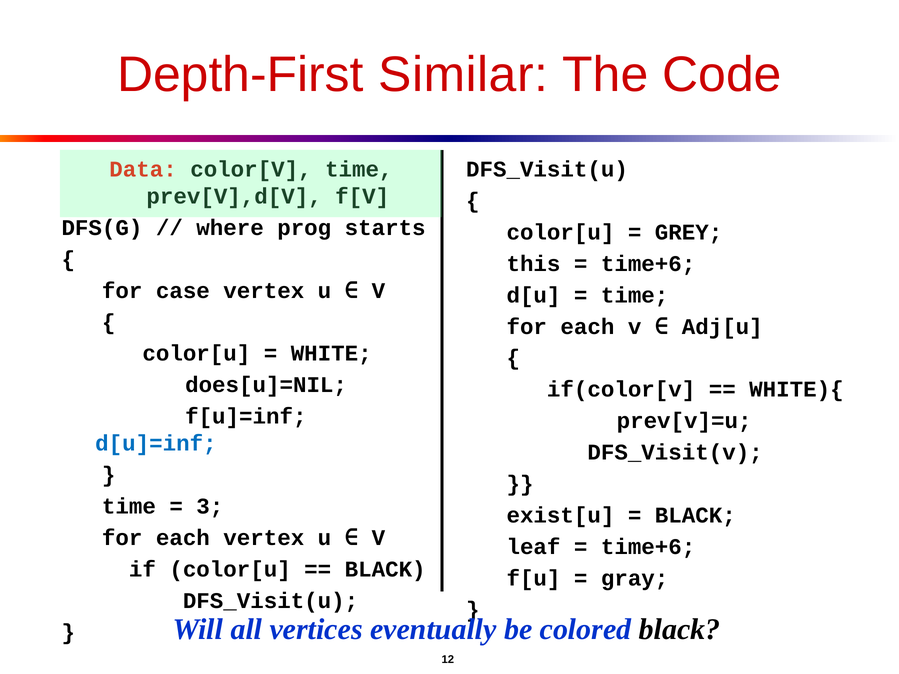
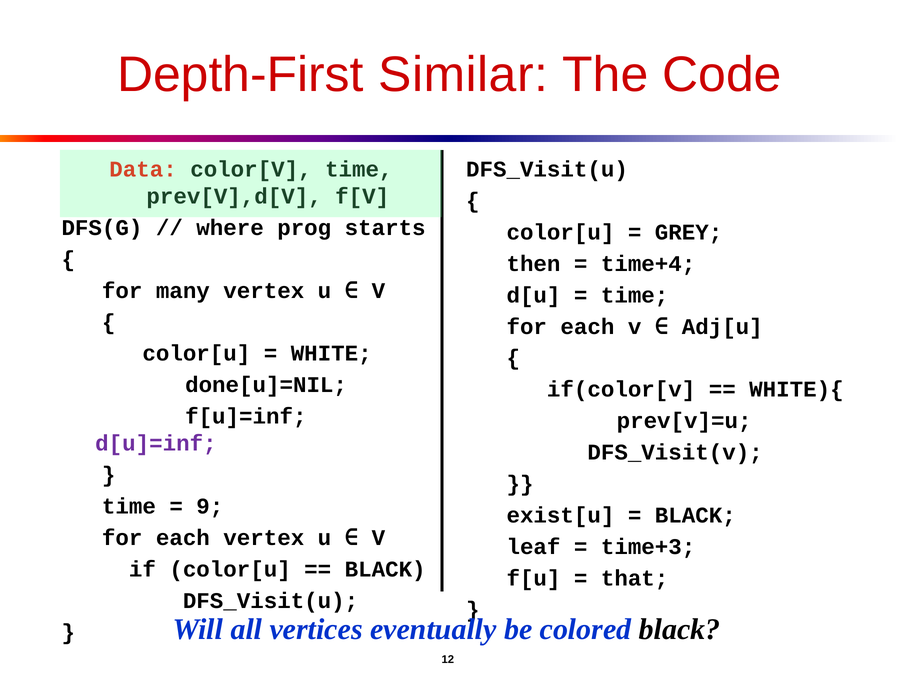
this: this -> then (533, 264)
time+6: time+6 -> time+4 (648, 264)
case: case -> many (183, 291)
does[u]=NIL: does[u]=NIL -> done[u]=NIL (266, 385)
d[u]=inf colour: blue -> purple (156, 444)
3: 3 -> 9 (210, 507)
time+6: time+6 -> time+3 (648, 547)
gray: gray -> that (635, 578)
